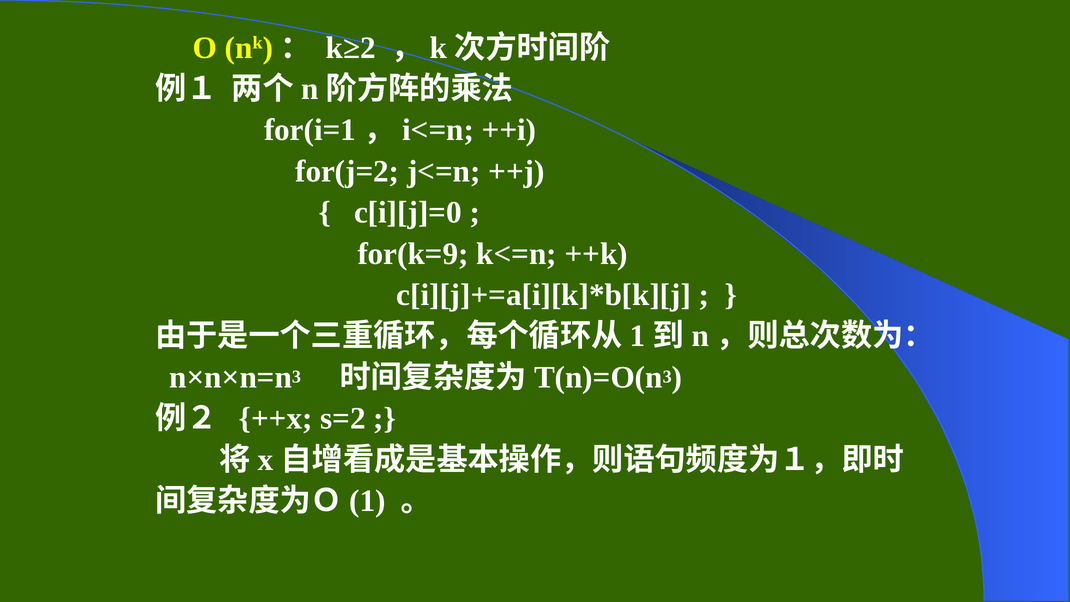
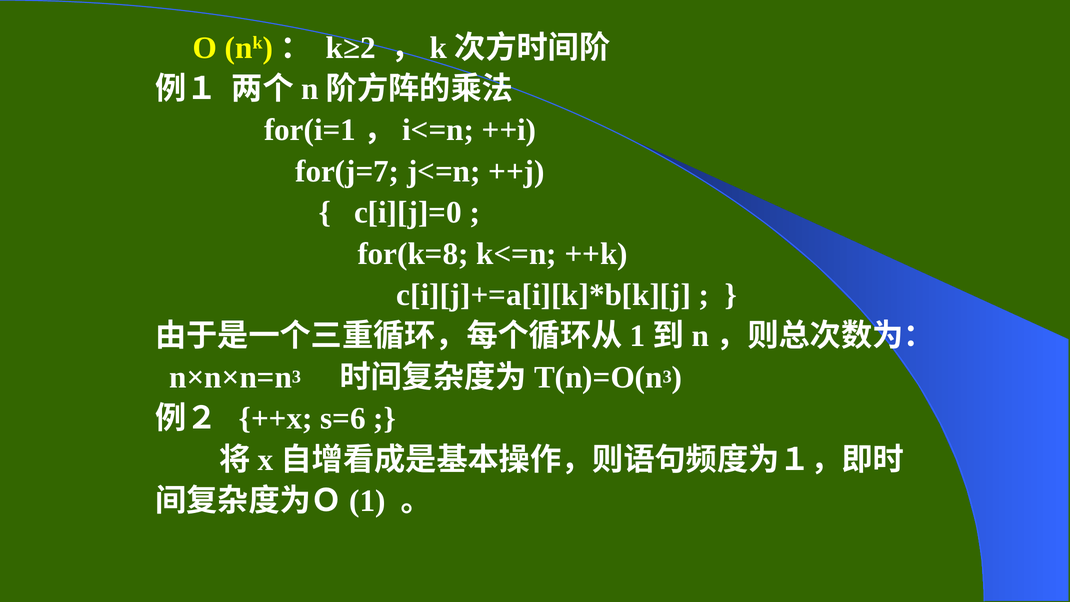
for(j=2: for(j=2 -> for(j=7 (347, 171)
for(k=9: for(k=9 -> for(k=8 (413, 254)
s=2: s=2 -> s=6 (343, 418)
